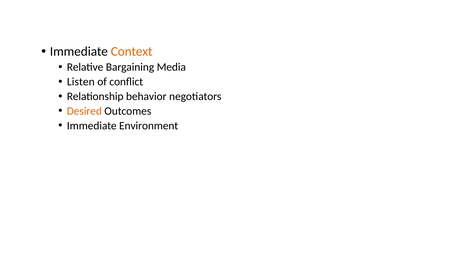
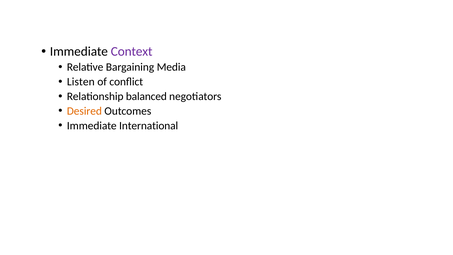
Context colour: orange -> purple (132, 52)
behavior: behavior -> balanced (146, 96)
Environment: Environment -> International (149, 125)
